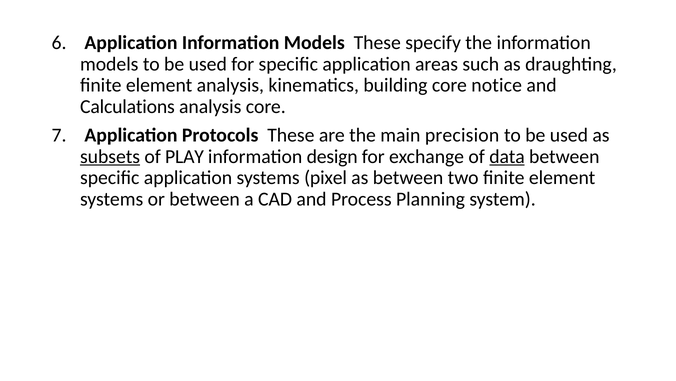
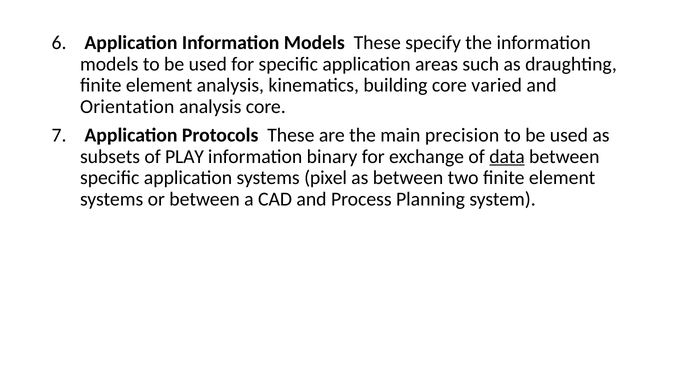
notice: notice -> varied (497, 85)
Calculations: Calculations -> Orientation (127, 107)
subsets underline: present -> none (110, 156)
design: design -> binary (332, 156)
